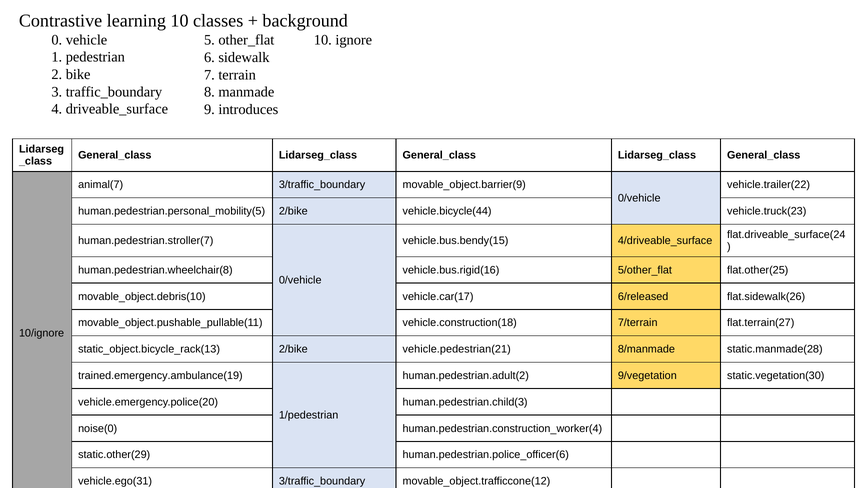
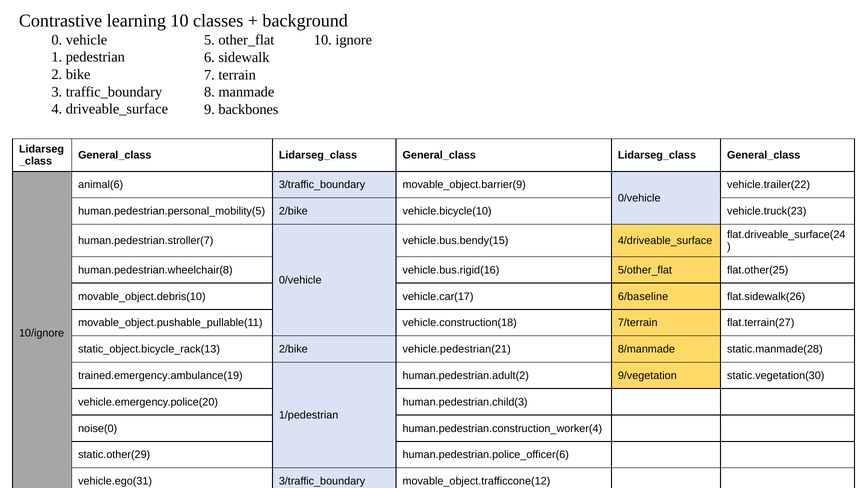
introduces: introduces -> backbones (248, 109)
animal(7: animal(7 -> animal(6 (101, 185)
vehicle.bicycle(44: vehicle.bicycle(44 -> vehicle.bicycle(10 (447, 211)
6/released: 6/released -> 6/baseline (643, 296)
